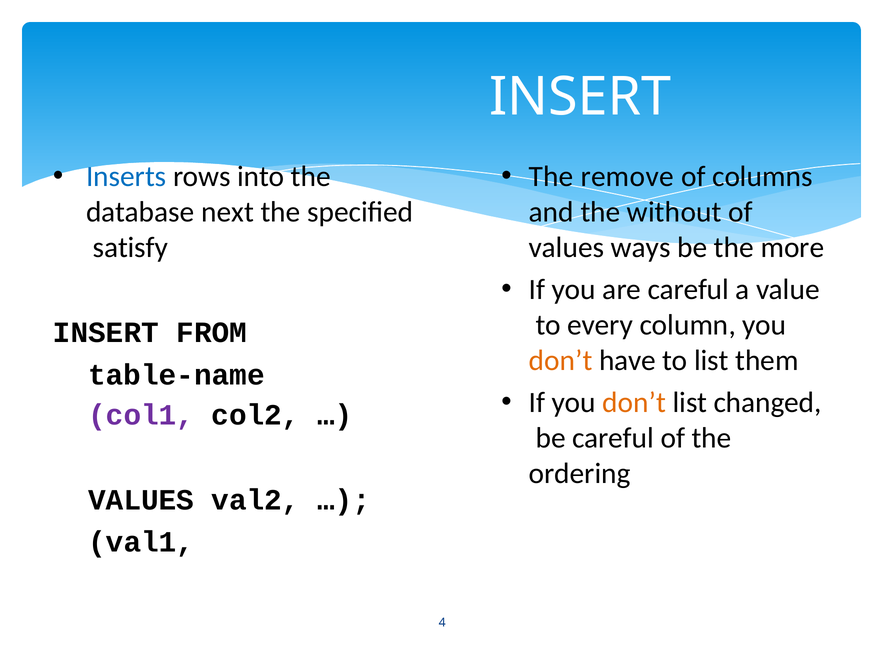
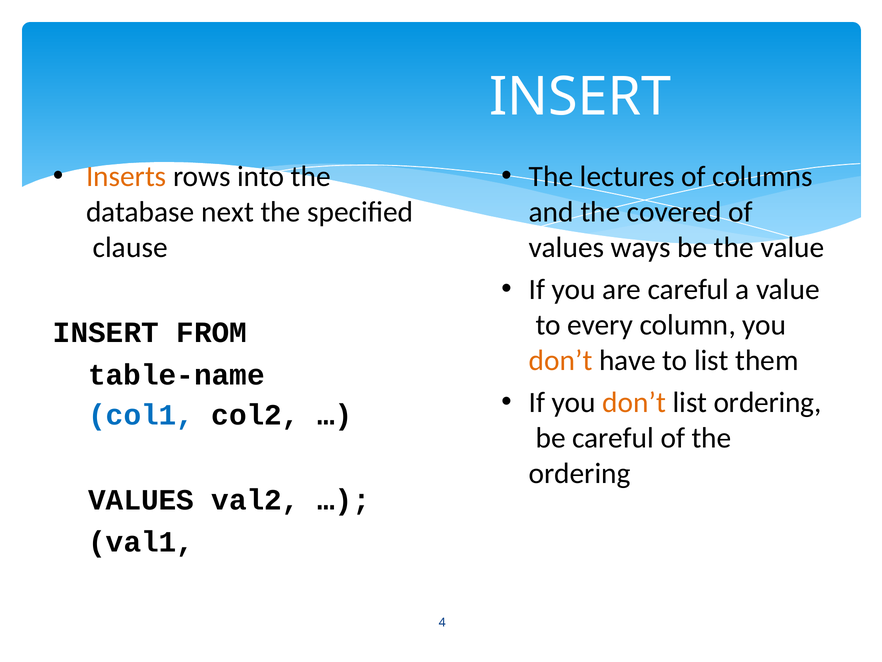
Inserts colour: blue -> orange (126, 177)
remove: remove -> lectures (627, 177)
without: without -> covered (674, 212)
satisfy: satisfy -> clause (130, 247)
the more: more -> value (792, 247)
list changed: changed -> ordering (768, 402)
col1 colour: purple -> blue (141, 415)
